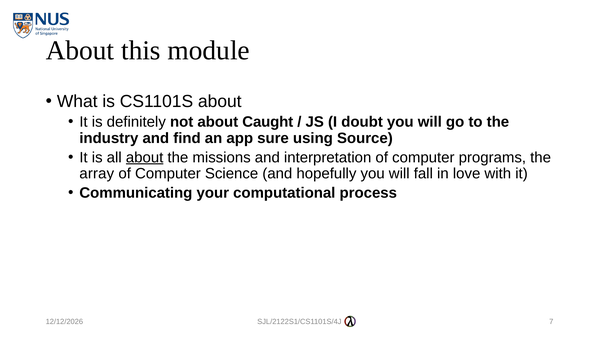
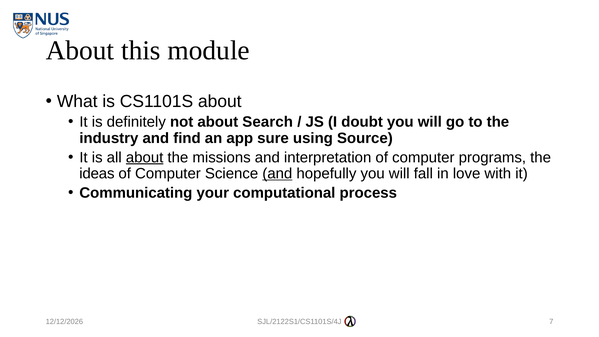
Caught: Caught -> Search (268, 122)
array: array -> ideas (97, 174)
and underline: none -> present (277, 174)
